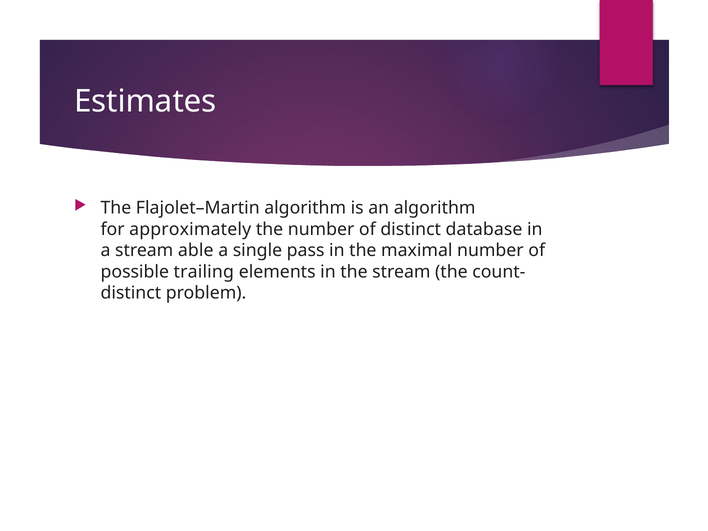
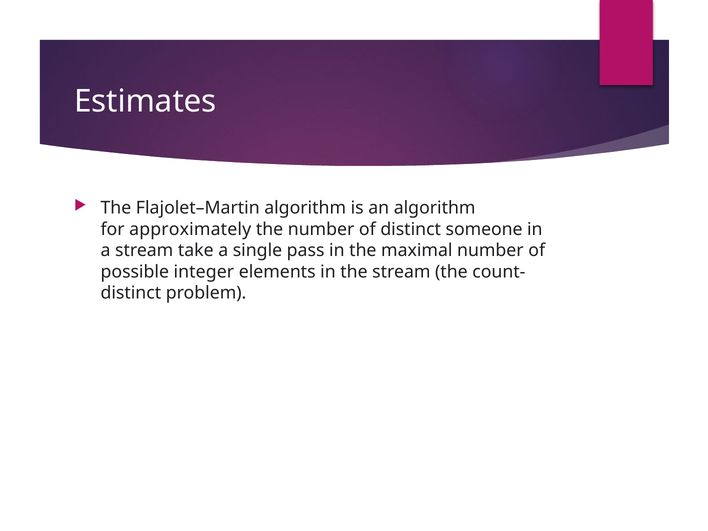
database: database -> someone (484, 229)
able: able -> take (196, 251)
trailing: trailing -> integer (204, 272)
